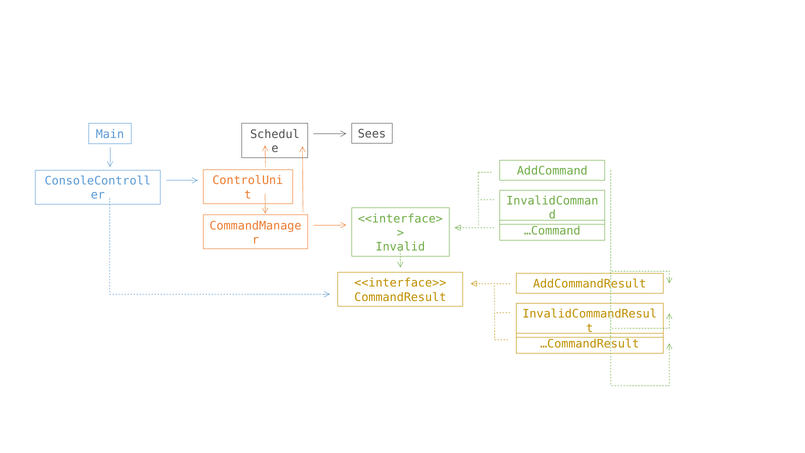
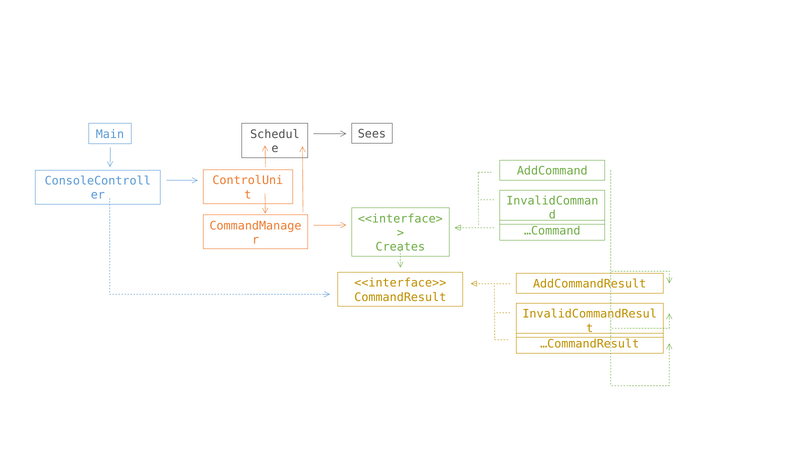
Invalid: Invalid -> Creates (400, 247)
